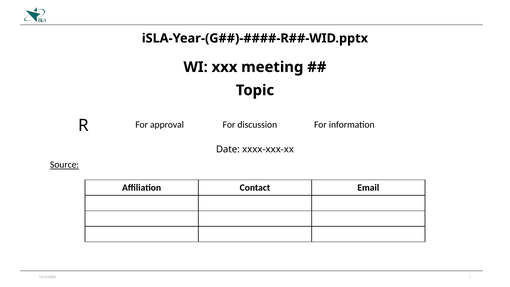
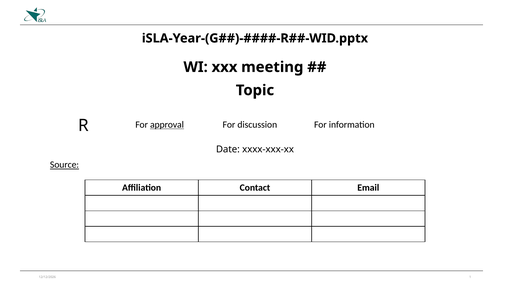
approval underline: none -> present (167, 125)
